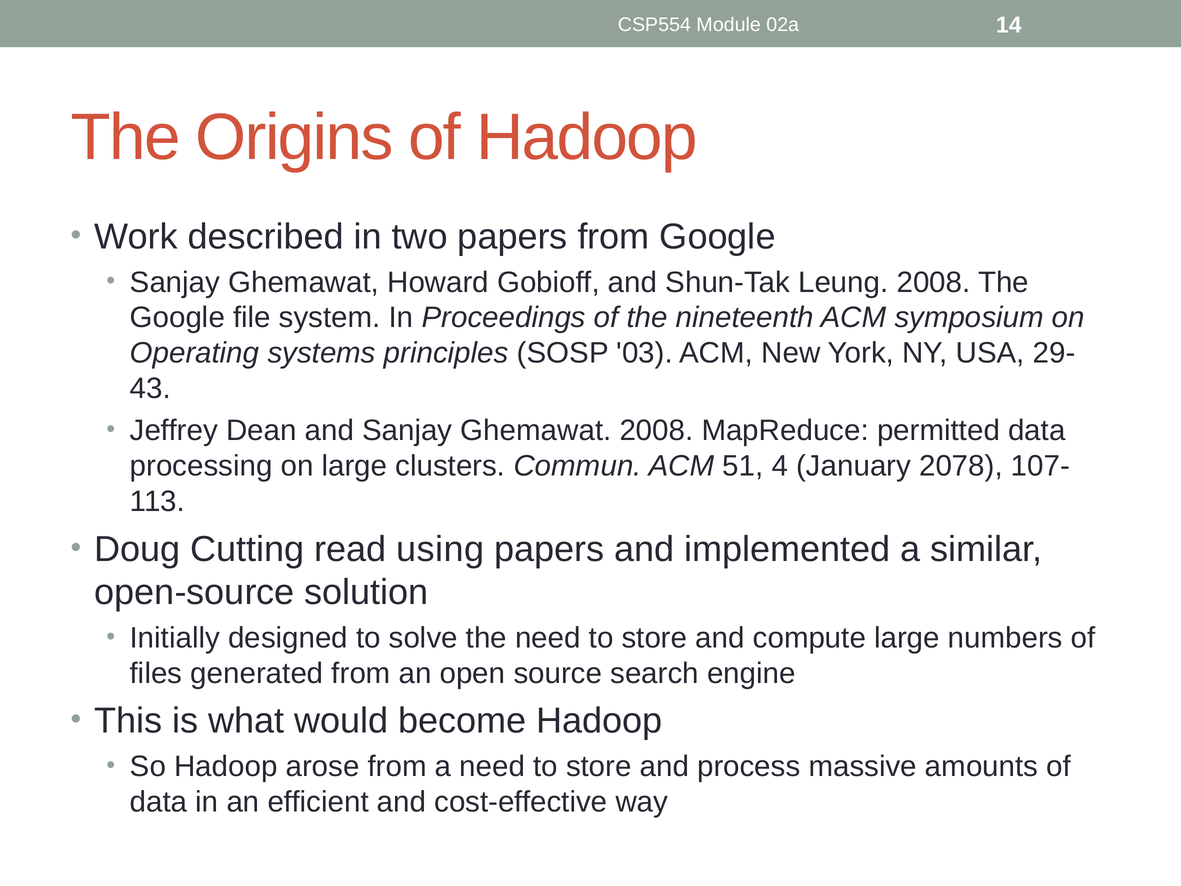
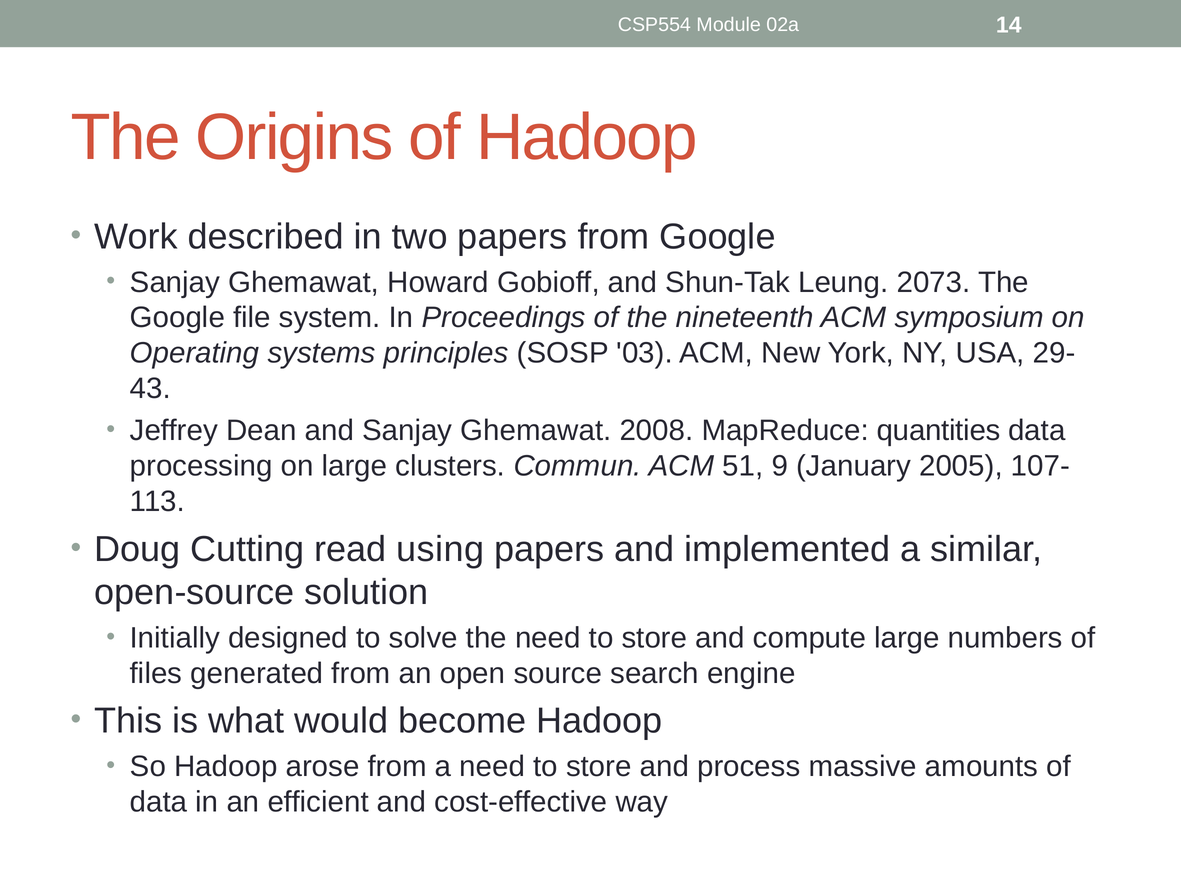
Leung 2008: 2008 -> 2073 (934, 282)
permitted: permitted -> quantities (939, 430)
4: 4 -> 9 (780, 466)
2078: 2078 -> 2005 (961, 466)
